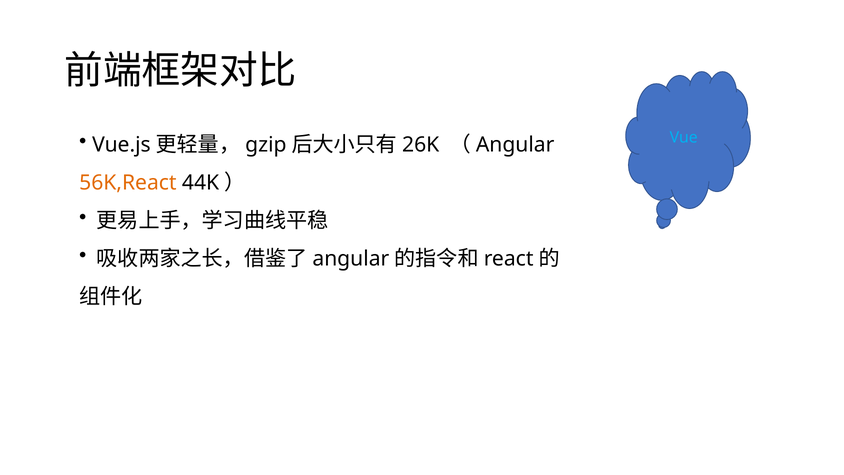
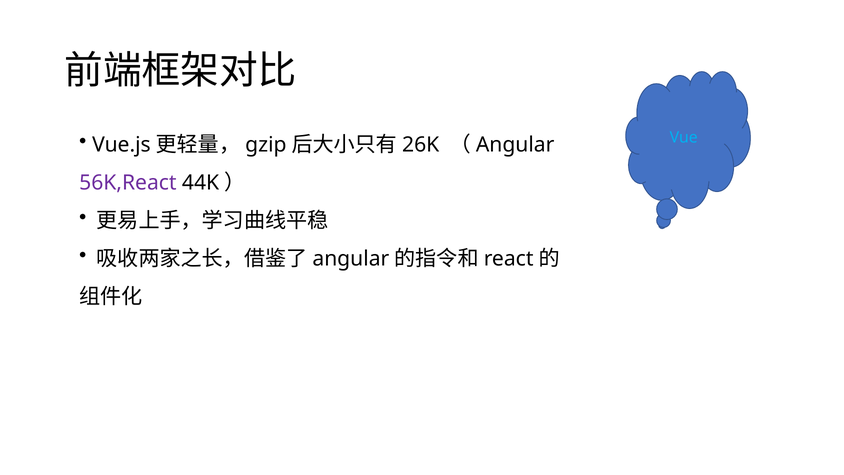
56K,React colour: orange -> purple (128, 183)
